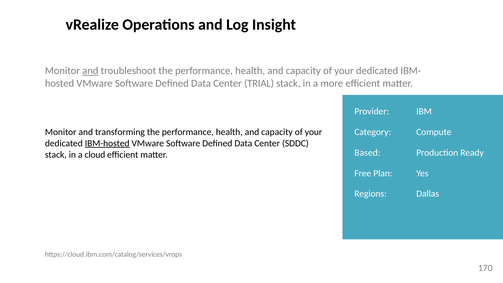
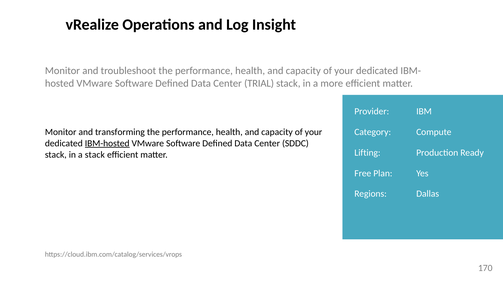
and underline: present -> none (90, 71)
Based: Based -> Lifting (367, 153)
a cloud: cloud -> stack (95, 155)
